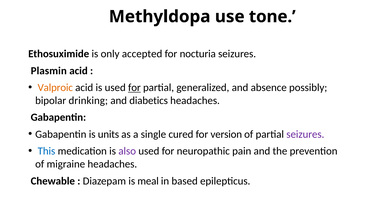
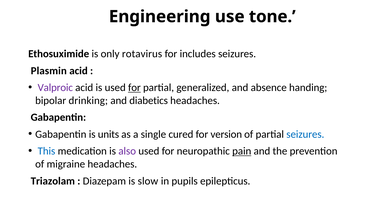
Methyldopa: Methyldopa -> Engineering (160, 17)
accepted: accepted -> rotavirus (142, 54)
nocturia: nocturia -> includes (198, 54)
Valproic colour: orange -> purple (55, 87)
possibly: possibly -> handing (308, 87)
seizures colour: purple -> blue (305, 134)
pain underline: none -> present (242, 151)
Chewable: Chewable -> Triazolam (53, 181)
meal: meal -> slow (148, 181)
based: based -> pupils (185, 181)
